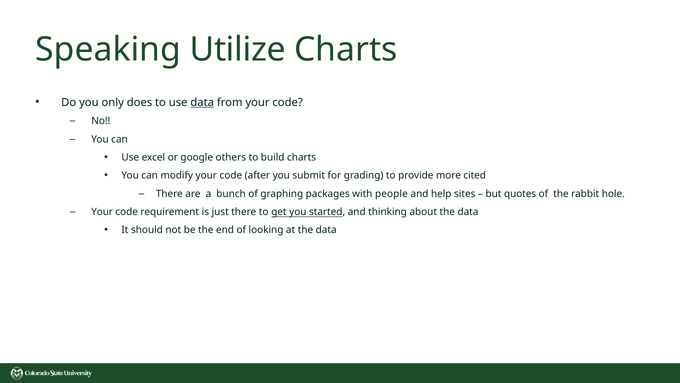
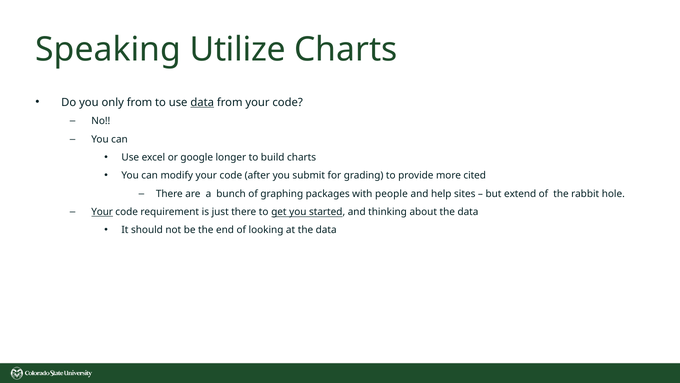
only does: does -> from (140, 102)
others: others -> longer (231, 157)
quotes: quotes -> extend (520, 194)
Your underline: none -> present (102, 212)
